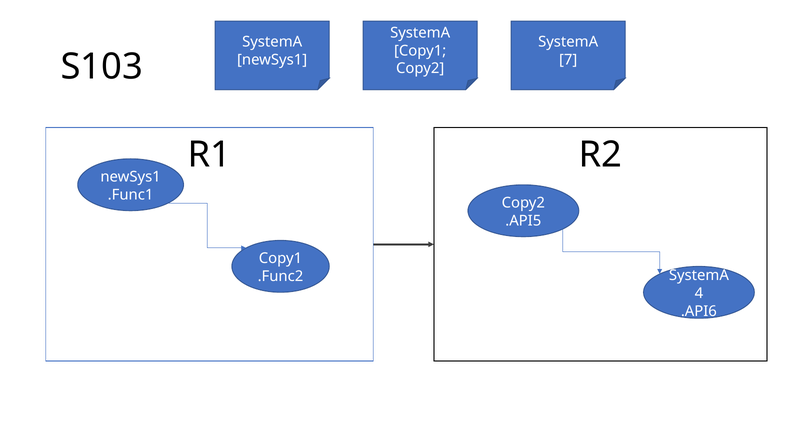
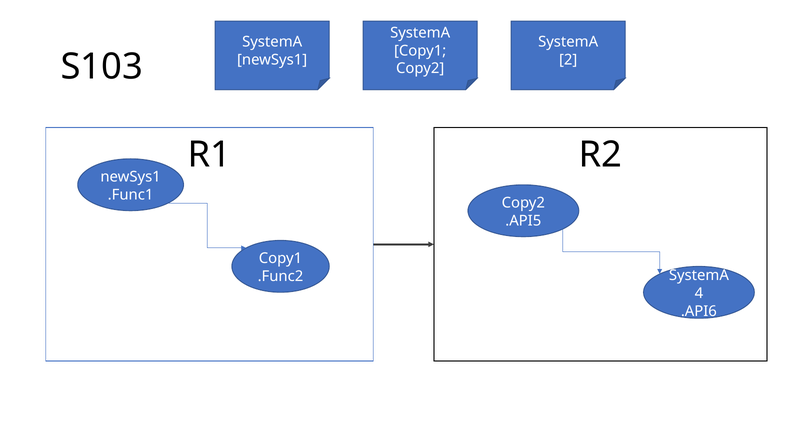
7: 7 -> 2 (568, 60)
